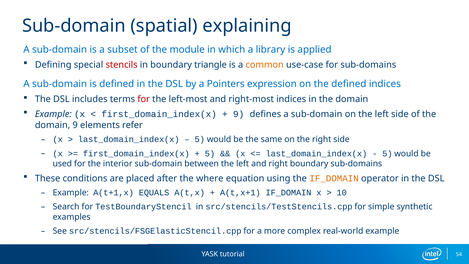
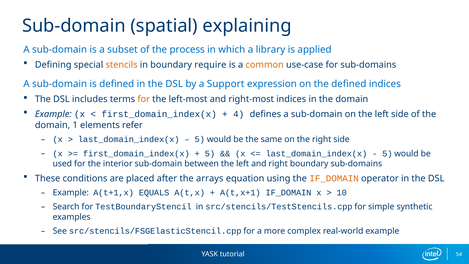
module: module -> process (187, 50)
stencils colour: red -> orange (122, 65)
triangle: triangle -> require (210, 65)
Pointers: Pointers -> Support (226, 84)
for colour: red -> orange (144, 99)
9: 9 -> 4 (239, 114)
domain 9: 9 -> 1 (75, 125)
where: where -> arrays (210, 178)
